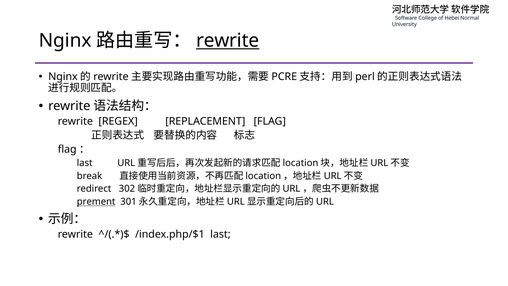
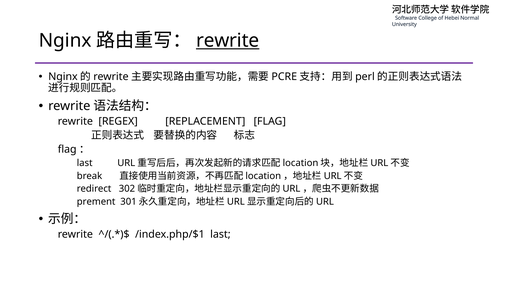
prement underline: present -> none (96, 202)
